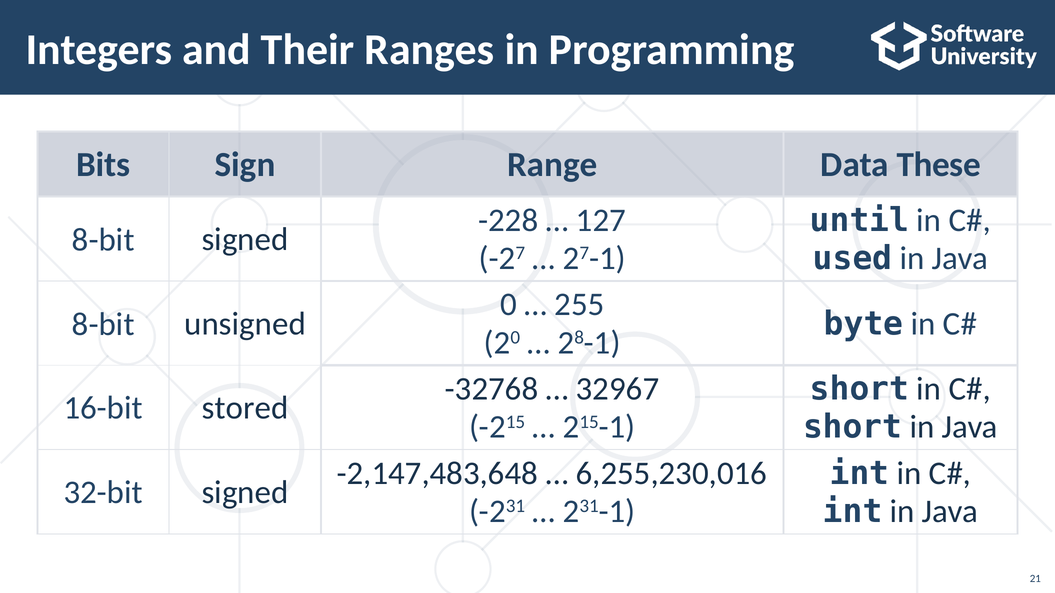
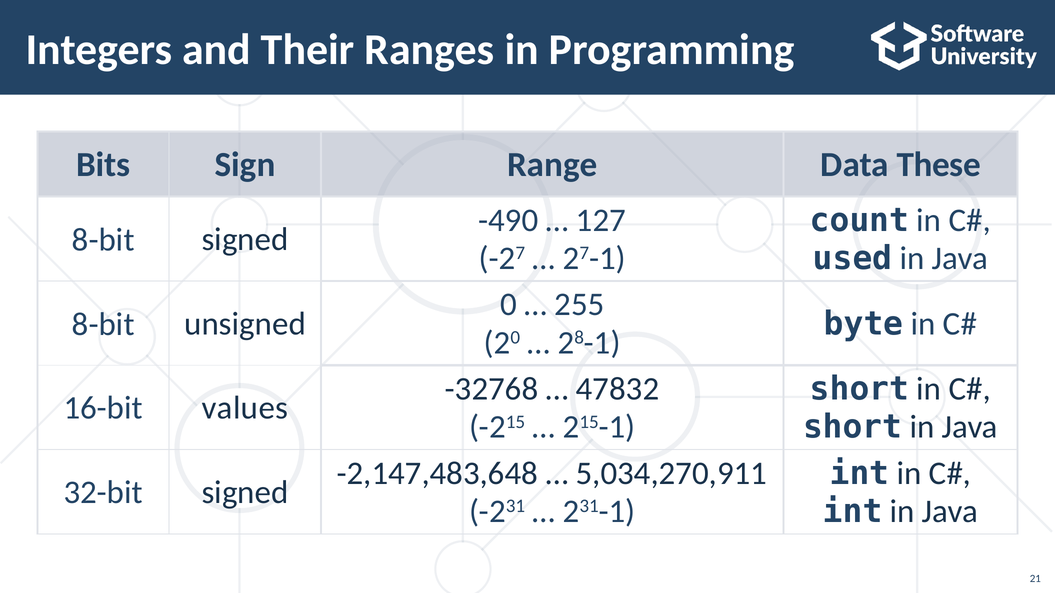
until: until -> count (860, 220)
-228: -228 -> -490 (508, 220)
32967: 32967 -> 47832 (618, 389)
stored: stored -> values (245, 408)
6,255,230,016: 6,255,230,016 -> 5,034,270,911 (671, 474)
